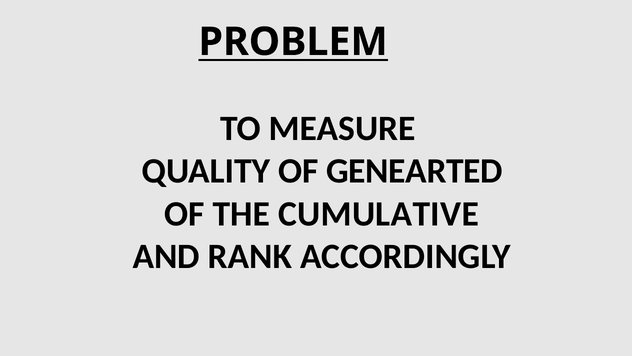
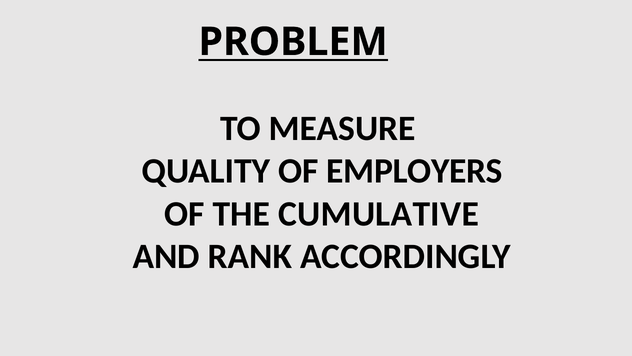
GENEARTED: GENEARTED -> EMPLOYERS (414, 171)
